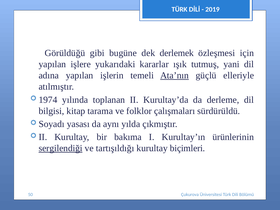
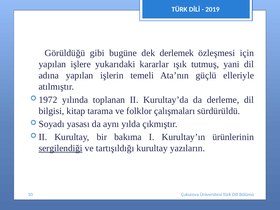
Ata’nın underline: present -> none (175, 76)
1974: 1974 -> 1972 (48, 100)
biçimleri: biçimleri -> yazıların (188, 148)
